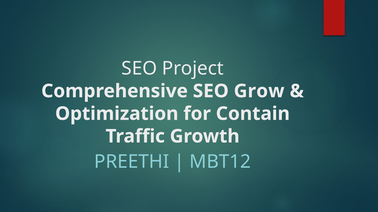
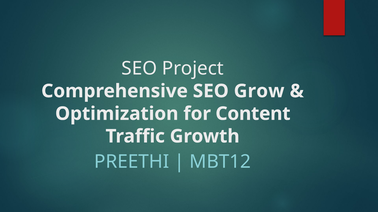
Contain: Contain -> Content (253, 114)
